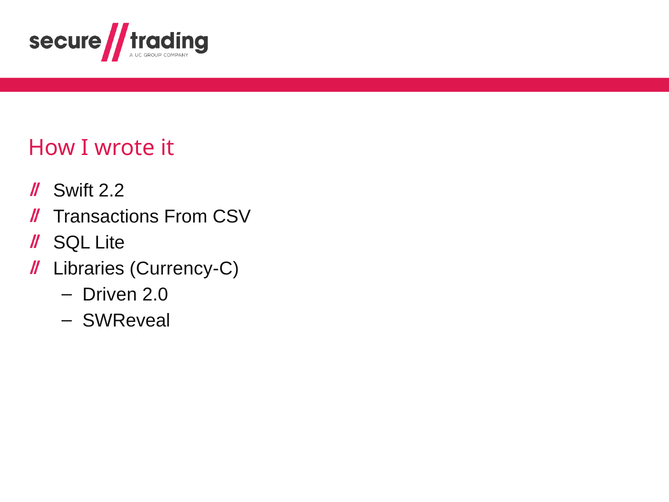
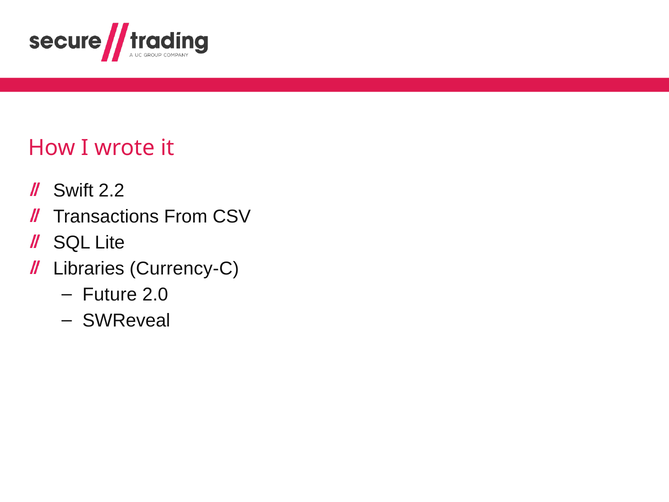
Driven: Driven -> Future (110, 295)
